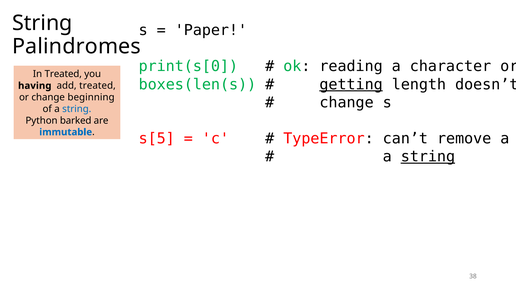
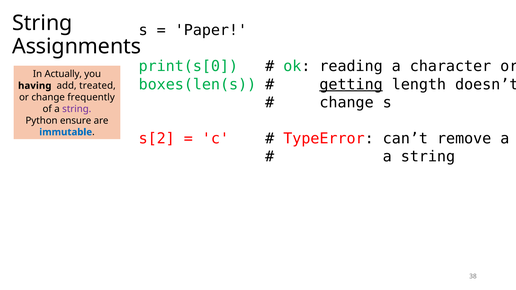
Palindromes: Palindromes -> Assignments (77, 46)
In Treated: Treated -> Actually (63, 74)
beginning: beginning -> frequently (91, 97)
string colour: blue -> purple (77, 109)
barked: barked -> ensure (76, 121)
s[5: s[5 -> s[2 (157, 139)
string underline: present -> none (428, 157)
